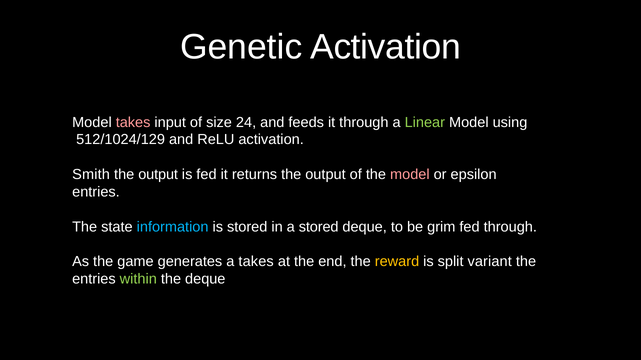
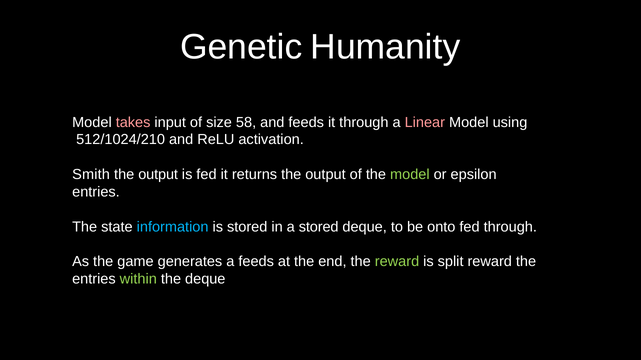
Genetic Activation: Activation -> Humanity (385, 47)
24: 24 -> 58 (246, 122)
Linear colour: light green -> pink (425, 122)
512/1024/129: 512/1024/129 -> 512/1024/210 (121, 140)
model colour: pink -> light green (410, 175)
grim: grim -> onto (441, 227)
a takes: takes -> feeds (256, 262)
reward colour: yellow -> light green (397, 262)
split variant: variant -> reward (490, 262)
